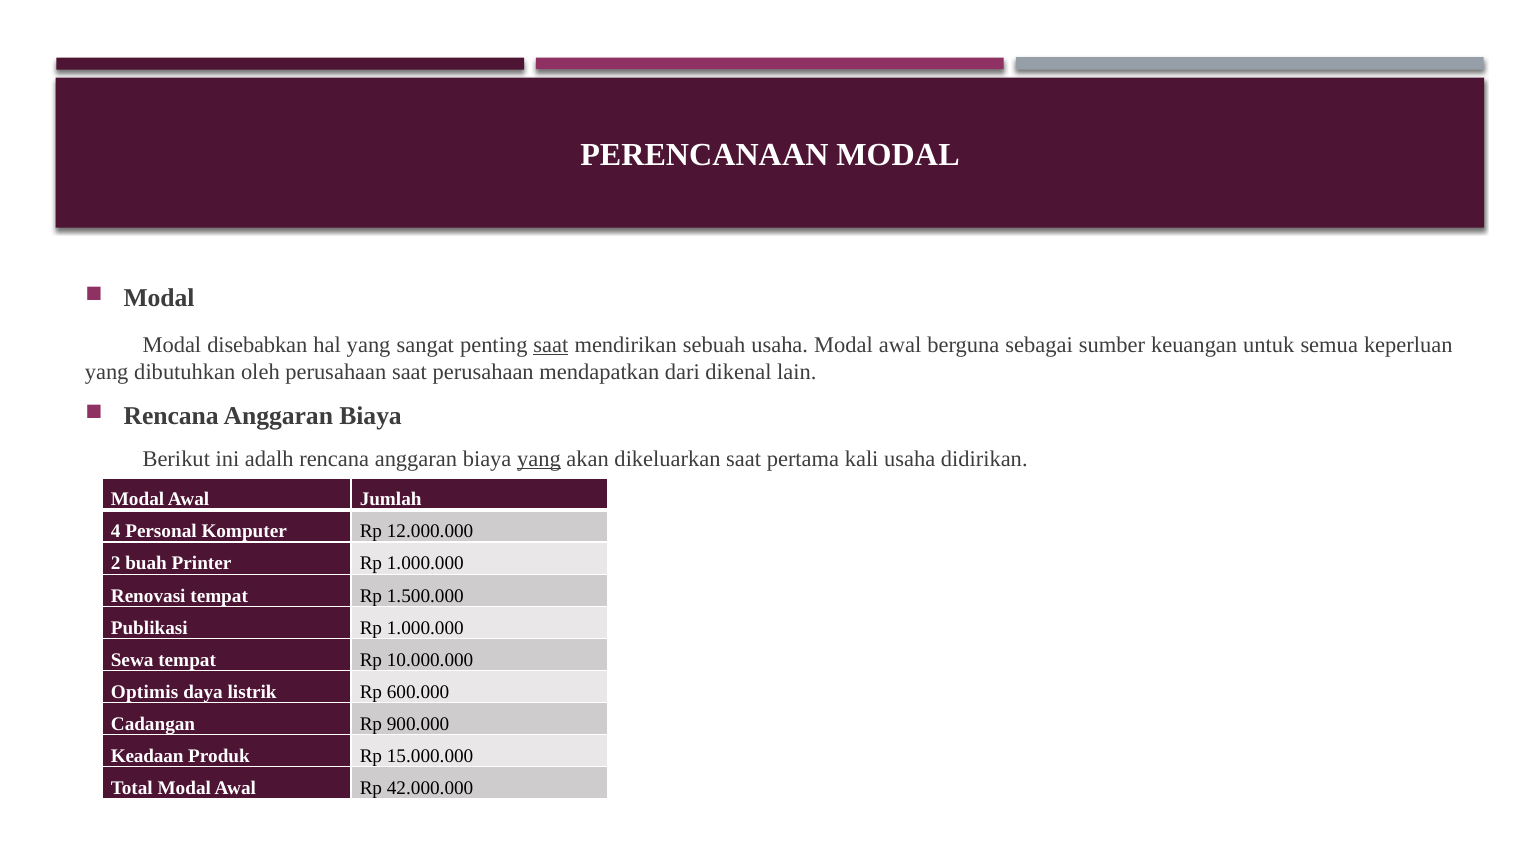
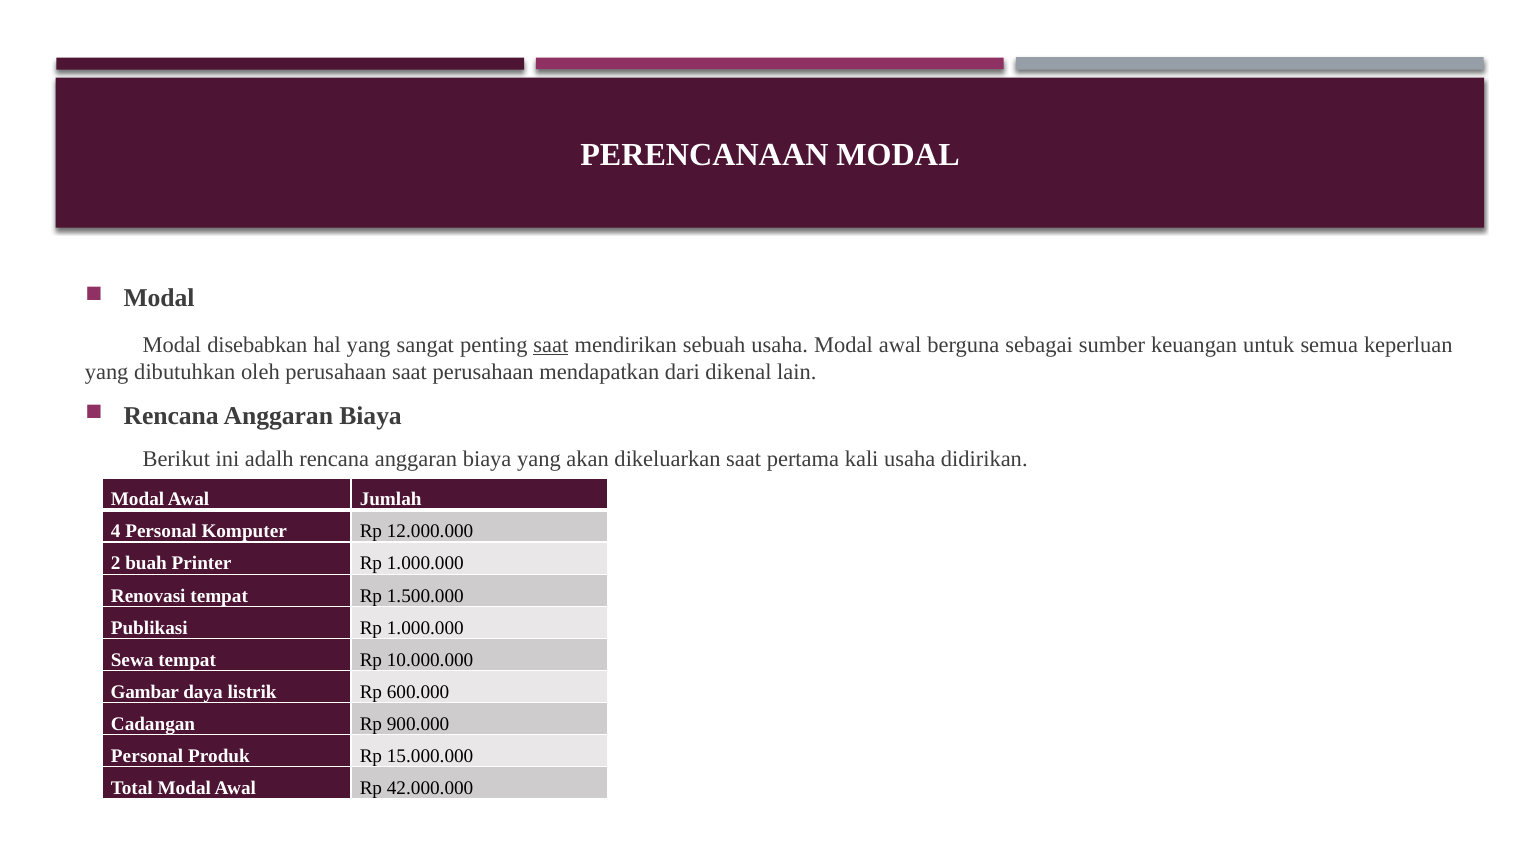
yang underline: present -> none (539, 459)
Optimis: Optimis -> Gambar (145, 692)
Keadaan: Keadaan -> Personal (147, 756)
